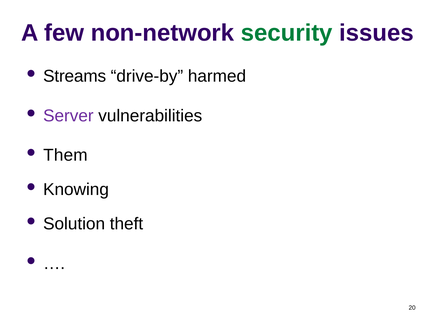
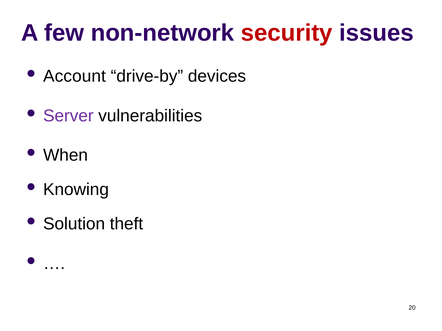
security colour: green -> red (287, 33)
Streams: Streams -> Account (74, 76)
harmed: harmed -> devices (217, 76)
Them: Them -> When (66, 155)
